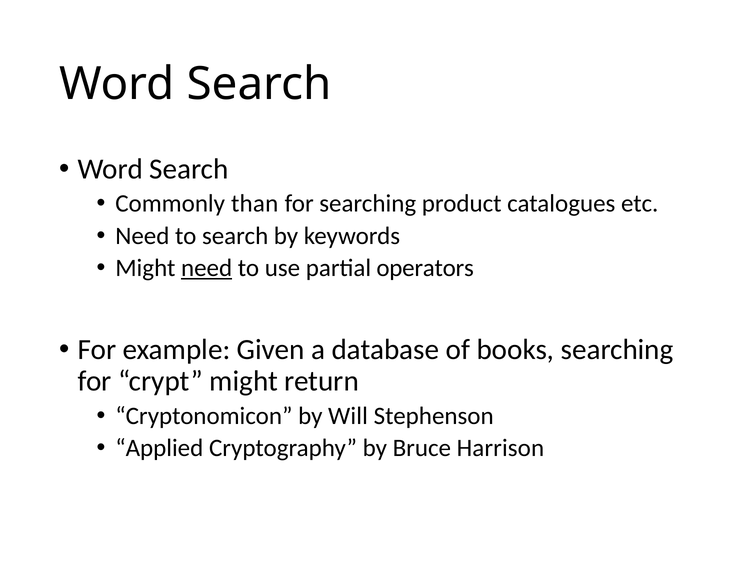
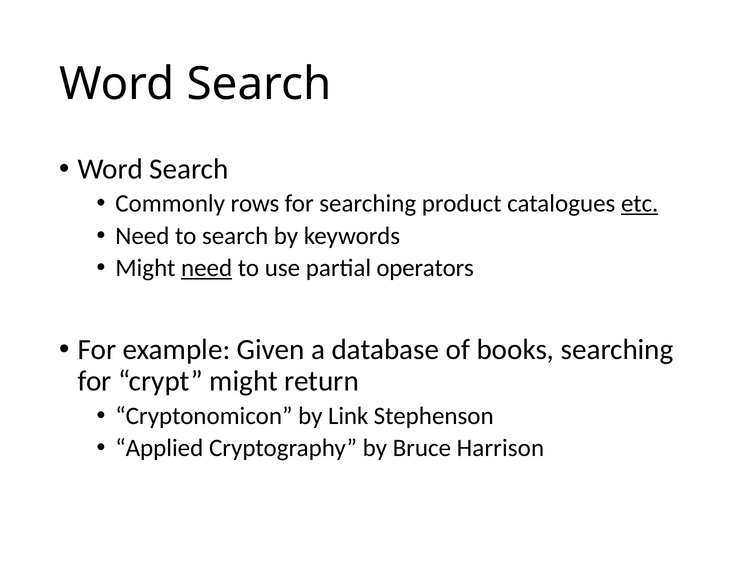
than: than -> rows (255, 204)
etc underline: none -> present (640, 204)
Will: Will -> Link (348, 415)
